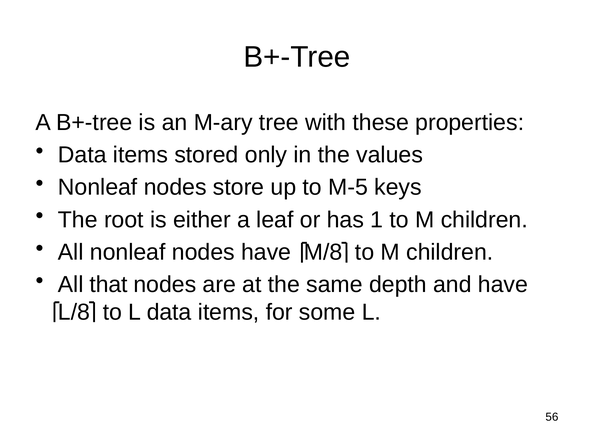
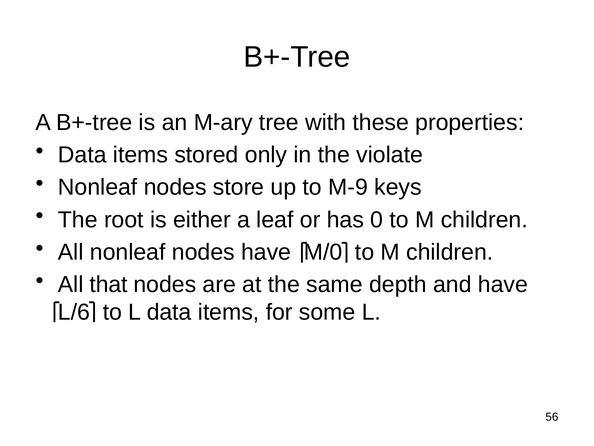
values: values -> violate (390, 155)
M-5: M-5 -> M-9 (348, 187)
1: 1 -> 0 (377, 219)
M/8: M/8 -> M/0 (323, 252)
L/8: L/8 -> L/6 (74, 312)
